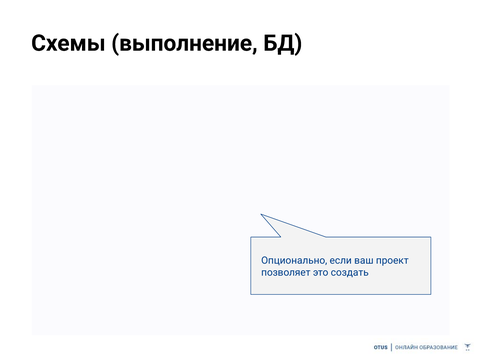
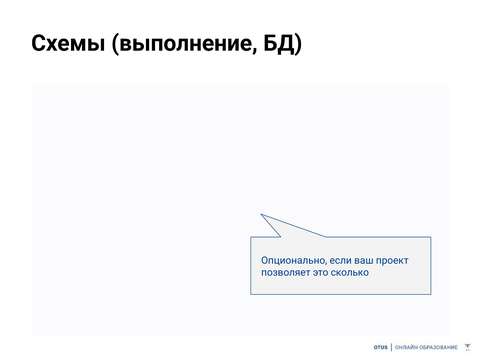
создать: создать -> сколько (350, 272)
